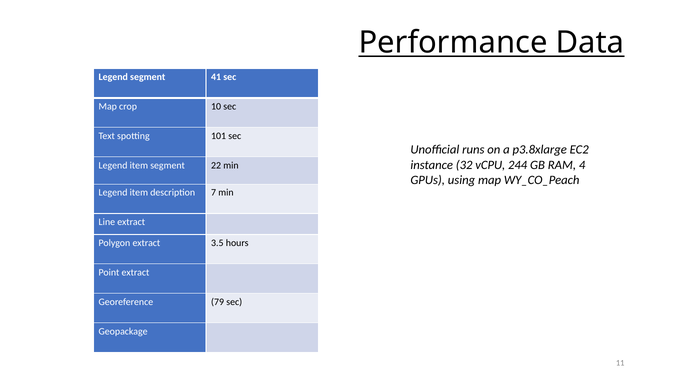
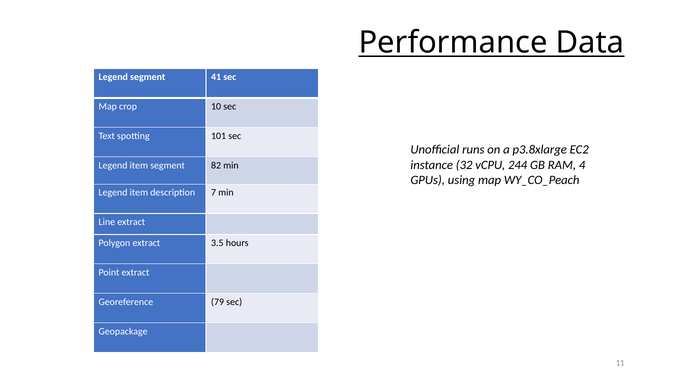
22: 22 -> 82 (216, 166)
